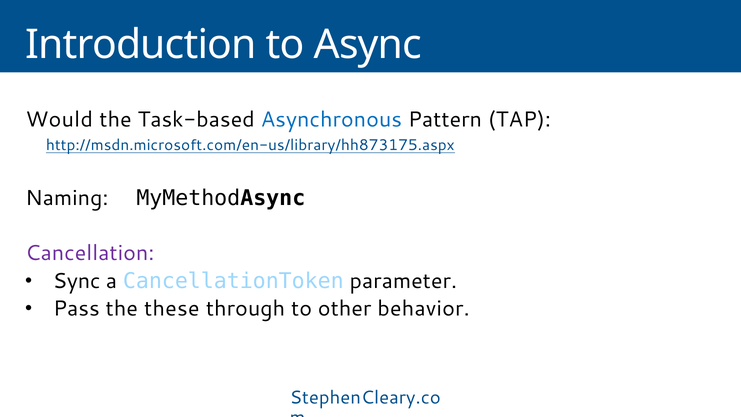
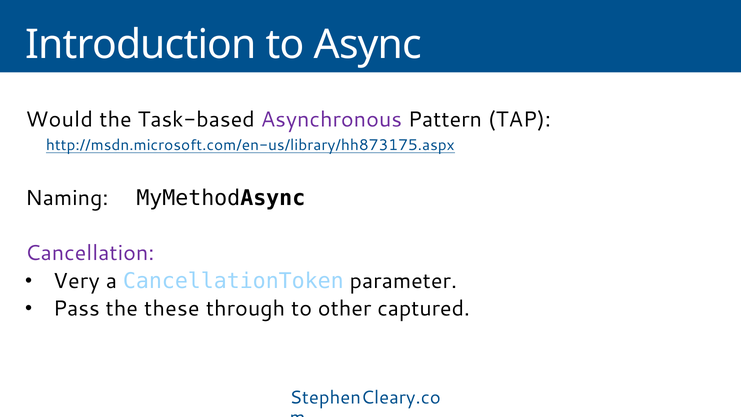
Asynchronous colour: blue -> purple (331, 120)
Sync: Sync -> Very (76, 281)
behavior: behavior -> captured (424, 309)
